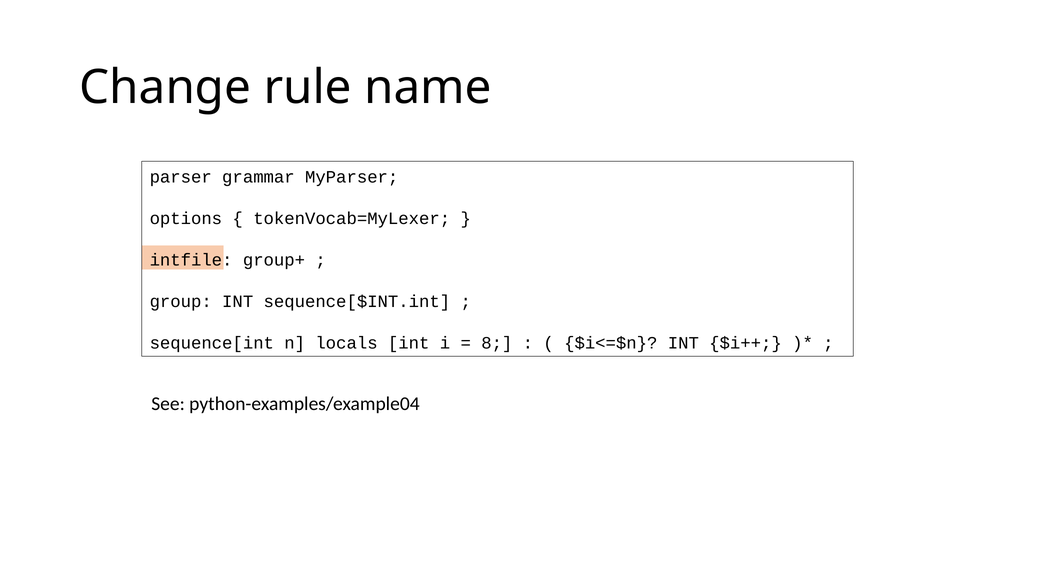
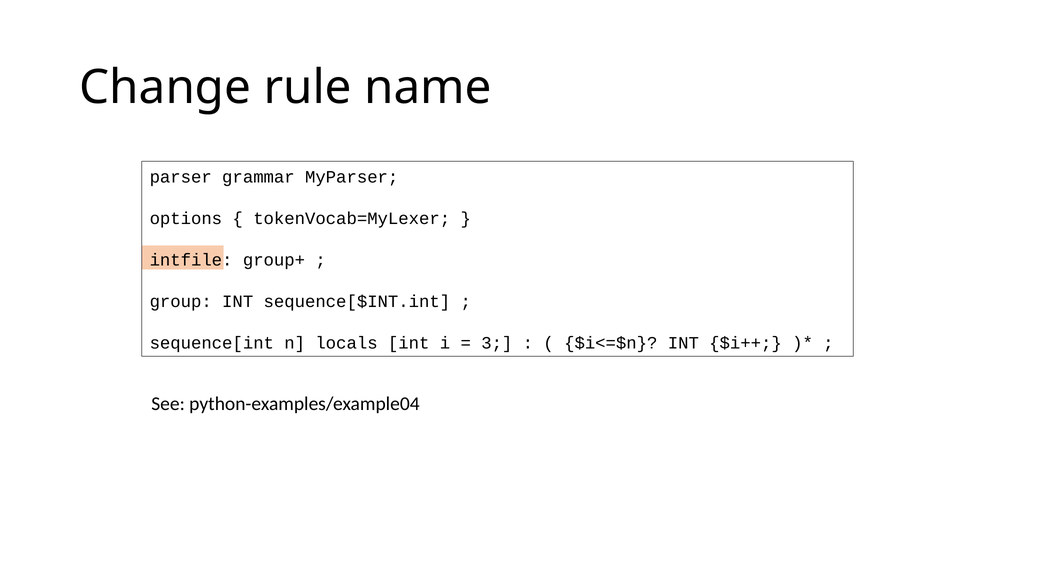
8: 8 -> 3 (497, 343)
